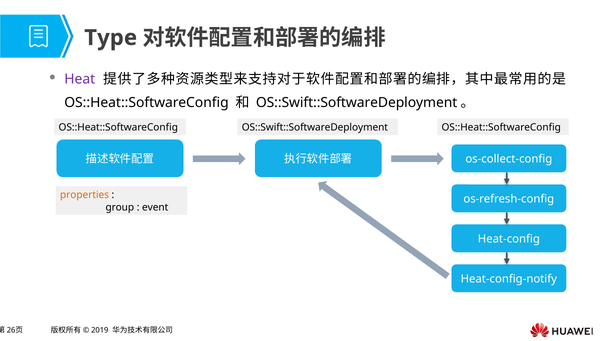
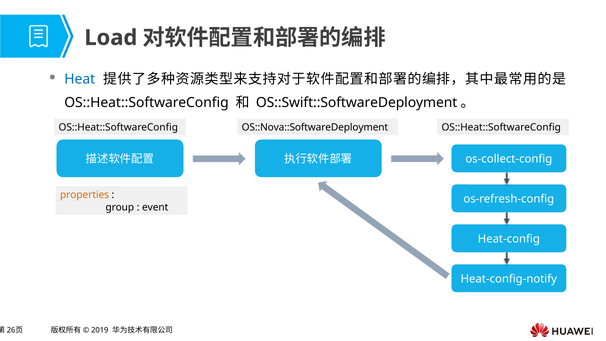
Type: Type -> Load (111, 38)
Heat colour: purple -> blue (80, 79)
OS::Heat::SoftwareConfig OS::Swift::SoftwareDeployment: OS::Swift::SoftwareDeployment -> OS::Nova::SoftwareDeployment (315, 128)
